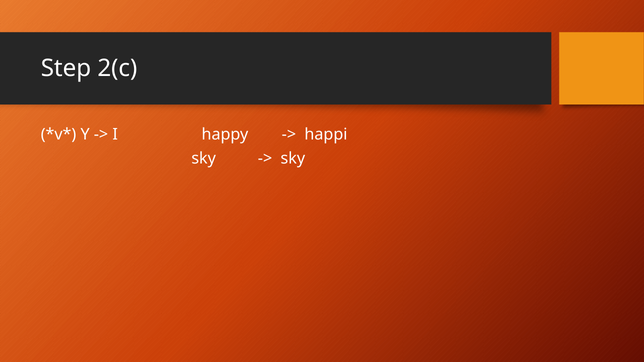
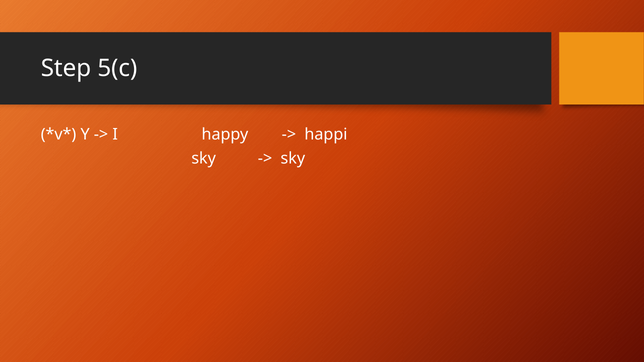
2(c: 2(c -> 5(c (117, 68)
